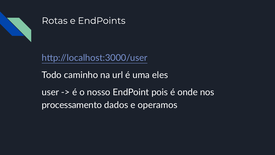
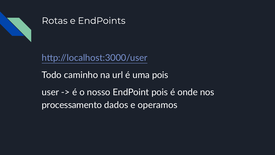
uma eles: eles -> pois (160, 75)
